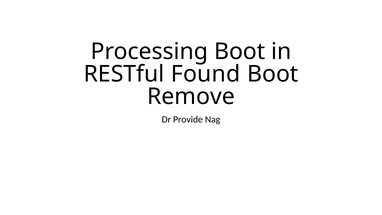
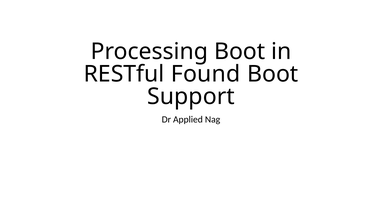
Remove: Remove -> Support (191, 96)
Provide: Provide -> Applied (188, 119)
